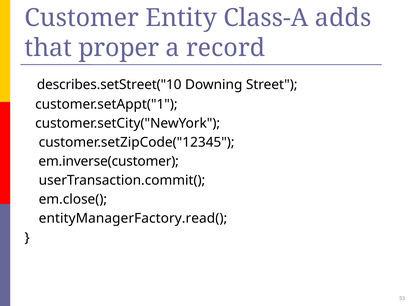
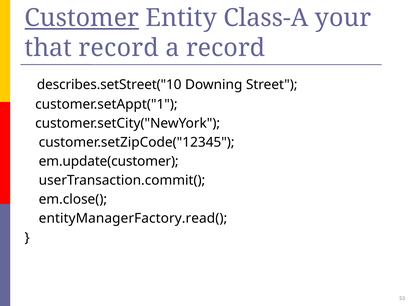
Customer underline: none -> present (82, 18)
adds: adds -> your (343, 18)
that proper: proper -> record (119, 48)
em.inverse(customer: em.inverse(customer -> em.update(customer (109, 162)
